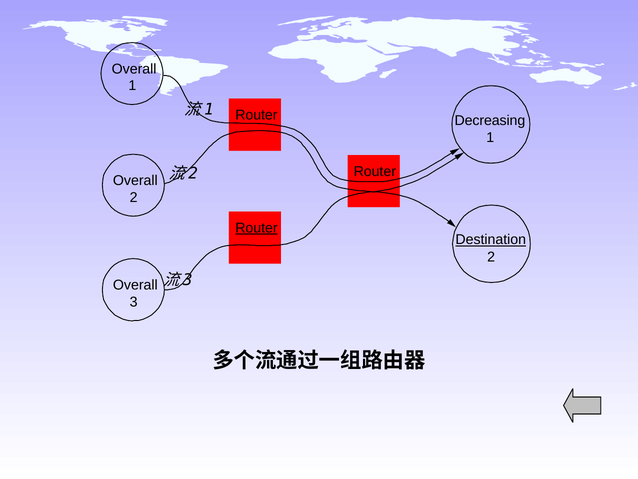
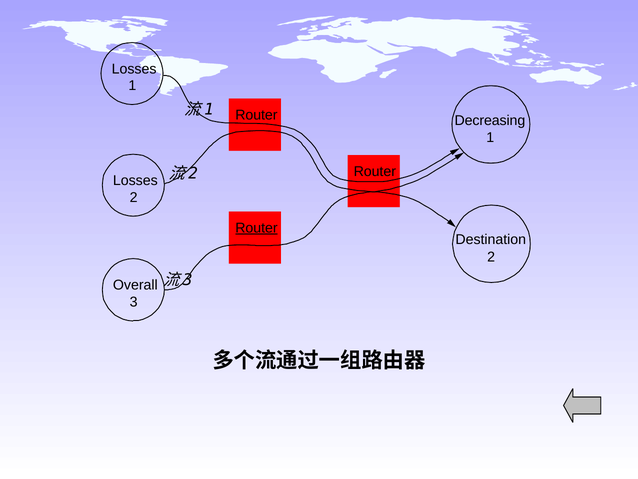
Overall: Overall -> Losses (134, 69)
Overall: Overall -> Losses (135, 181)
Destination underline: present -> none (491, 240)
